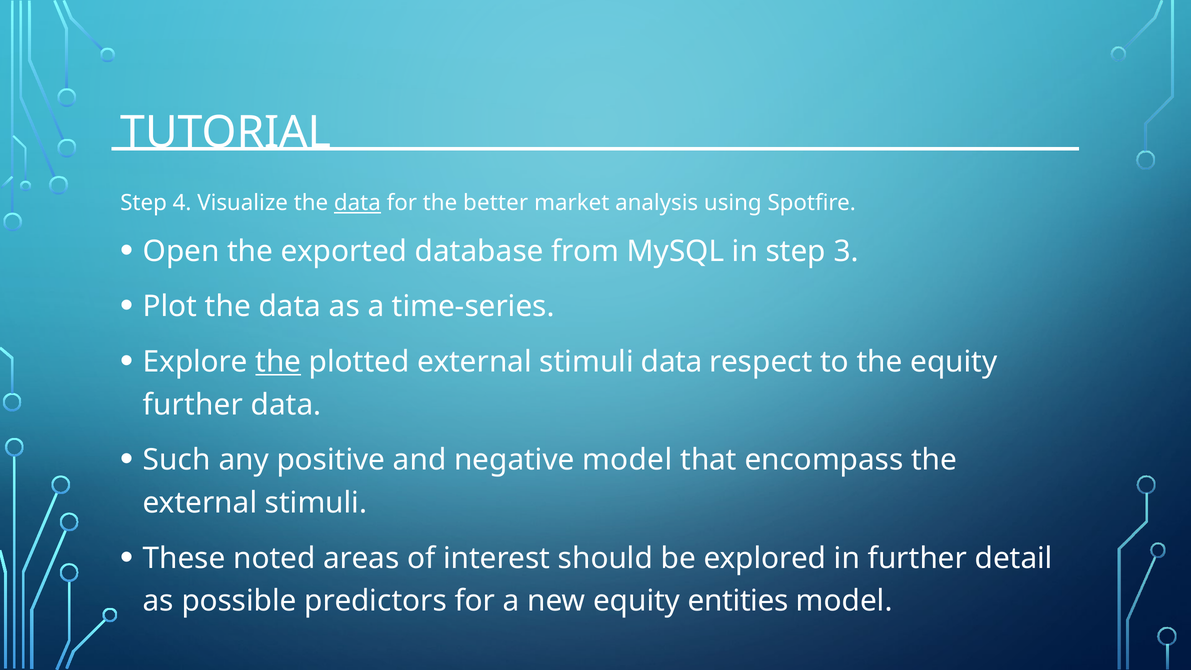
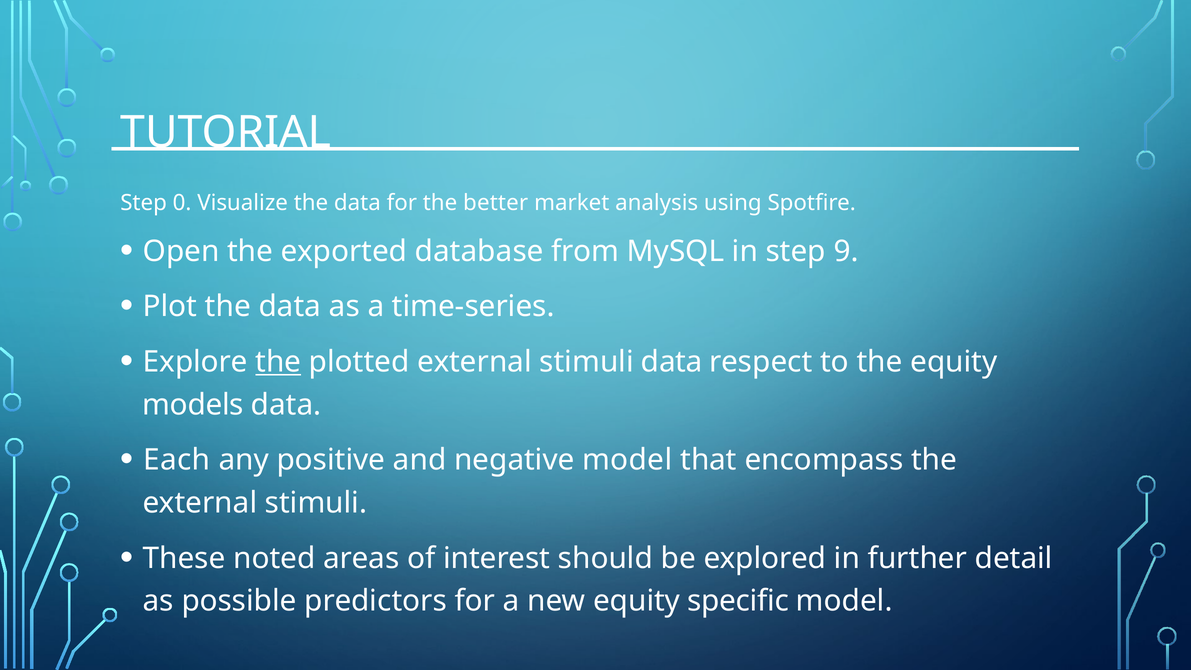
4: 4 -> 0 (182, 203)
data underline: present -> none (357, 203)
3: 3 -> 9 (846, 251)
further: further -> models (193, 405)
Such: Such -> Each (177, 460)
entities: entities -> specific (738, 601)
